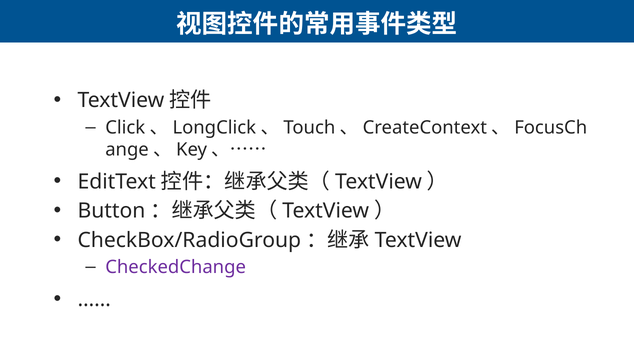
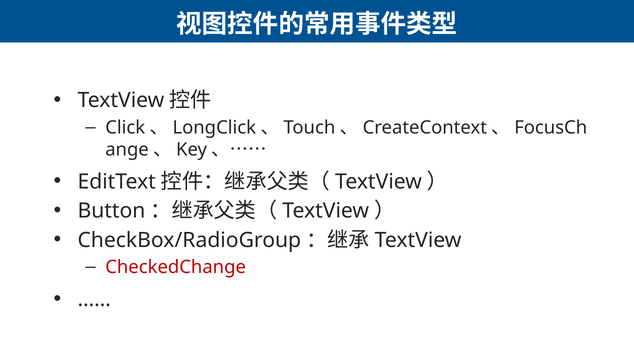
CheckedChange colour: purple -> red (176, 268)
